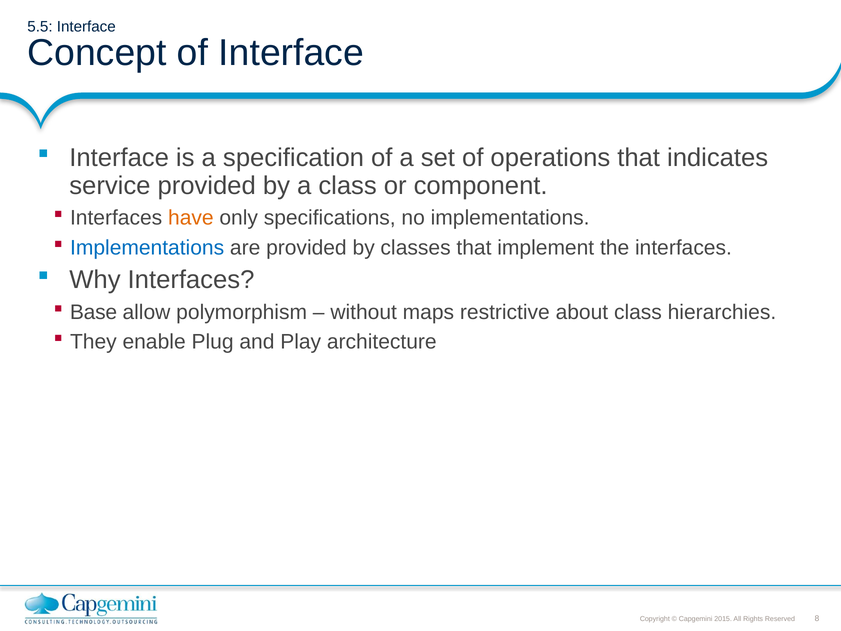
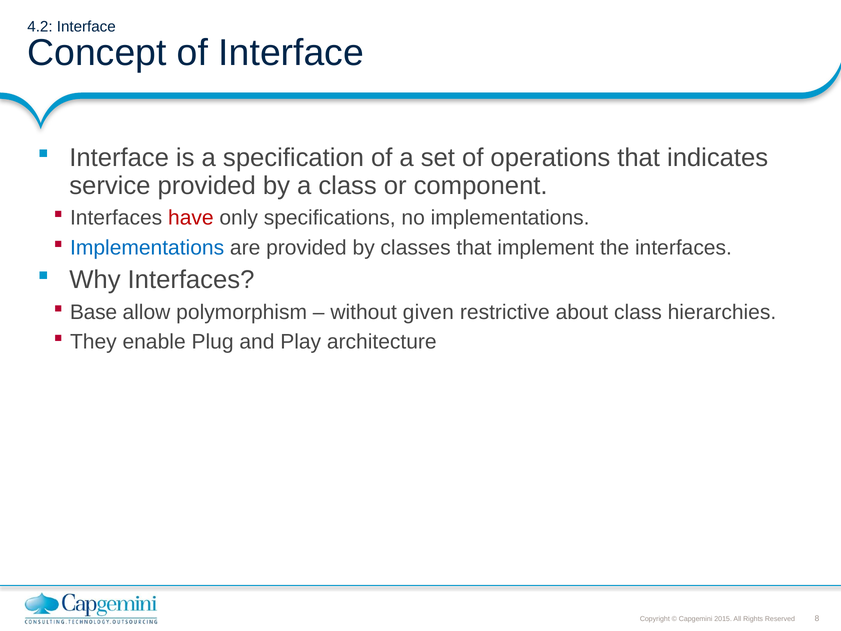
5.5: 5.5 -> 4.2 (40, 27)
have colour: orange -> red (191, 218)
maps: maps -> given (428, 312)
